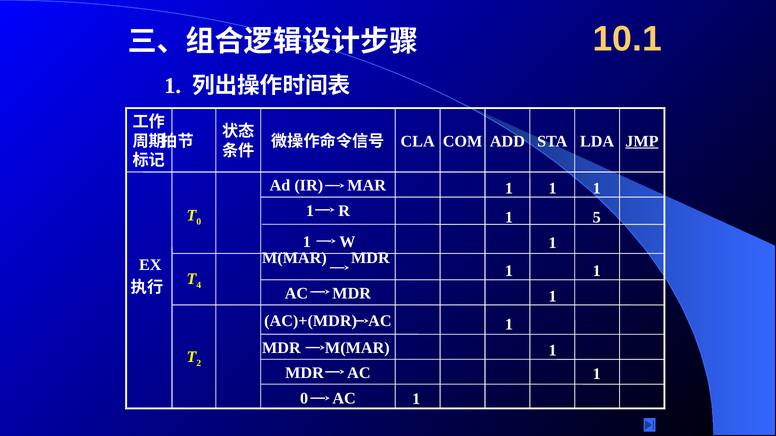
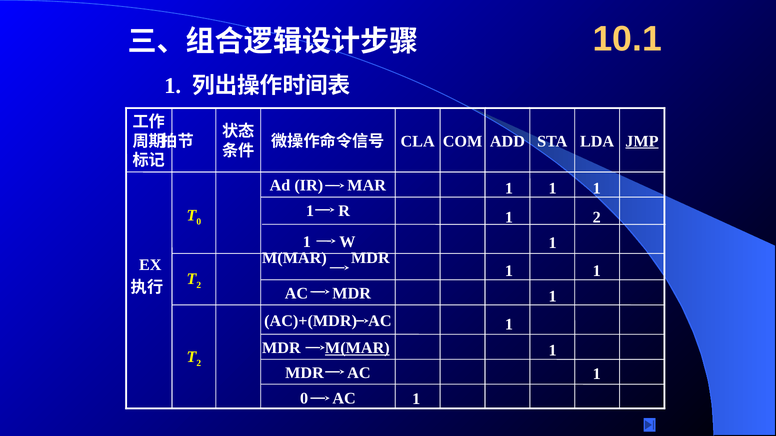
1 5: 5 -> 2 (597, 218)
4: 4 -> 2 (199, 286)
M(MAR underline: none -> present (357, 348)
